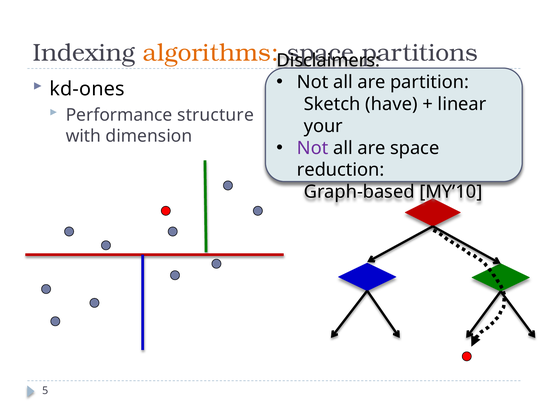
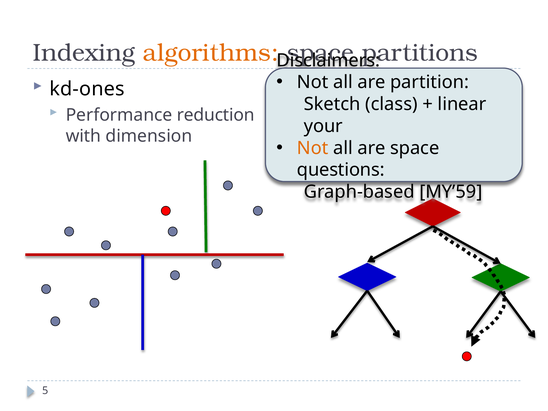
have: have -> class (391, 104)
structure: structure -> reduction (216, 115)
Not colour: purple -> orange (313, 148)
reduction: reduction -> questions (341, 170)
MY’10: MY’10 -> MY’59 (451, 192)
